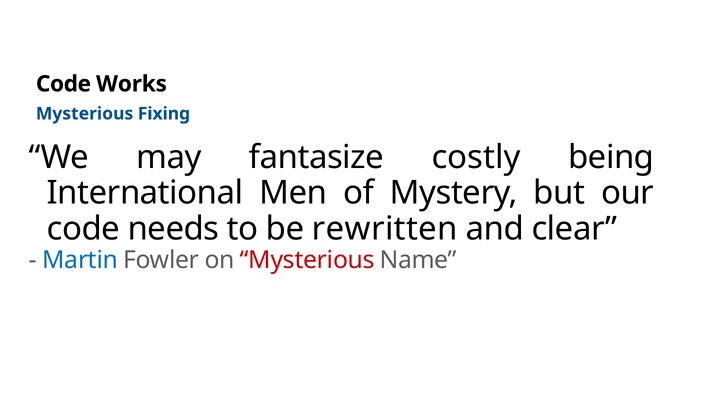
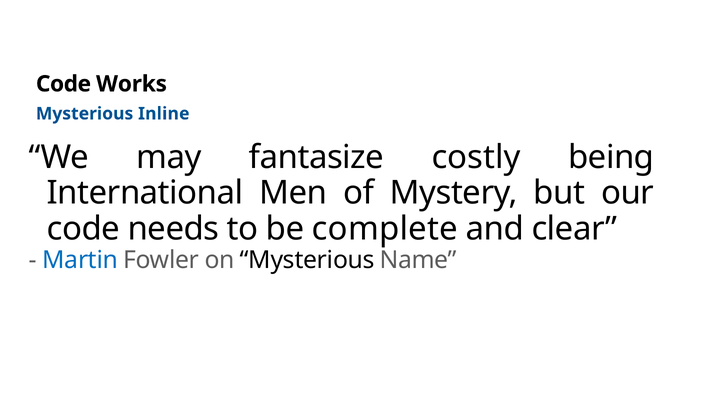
Fixing: Fixing -> Inline (164, 114)
rewritten: rewritten -> complete (385, 229)
Mysterious colour: red -> black (307, 260)
